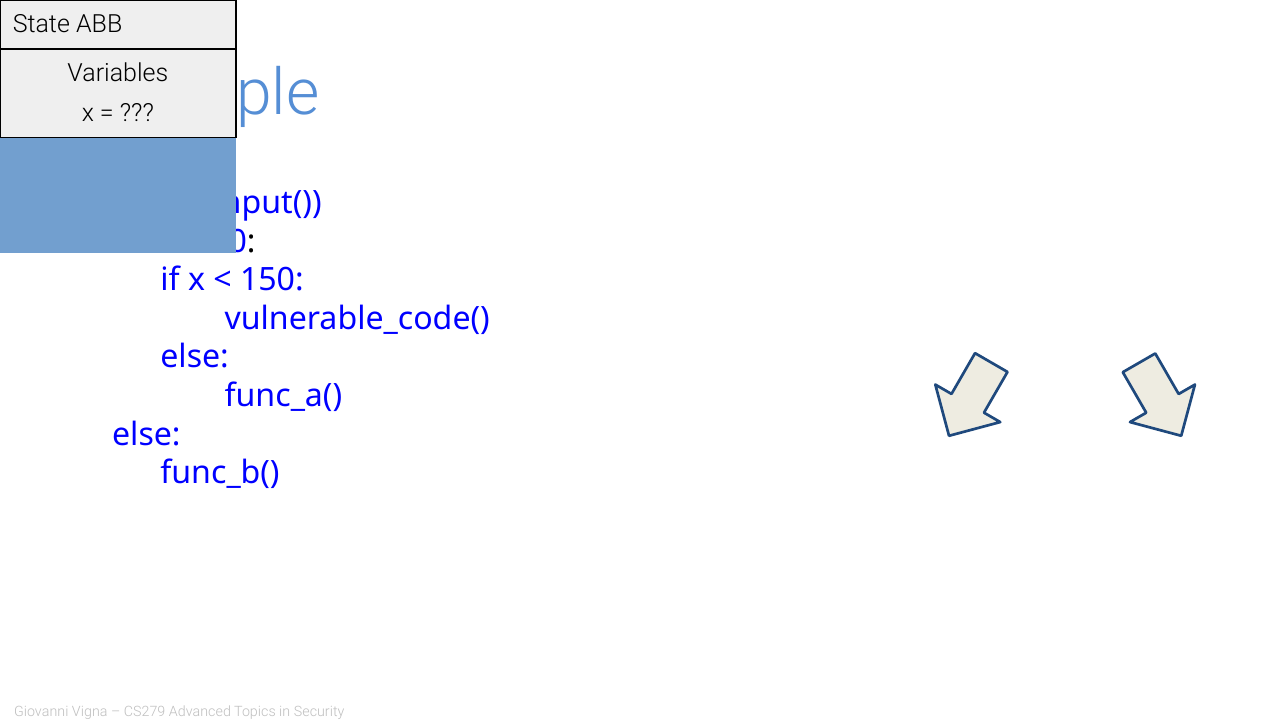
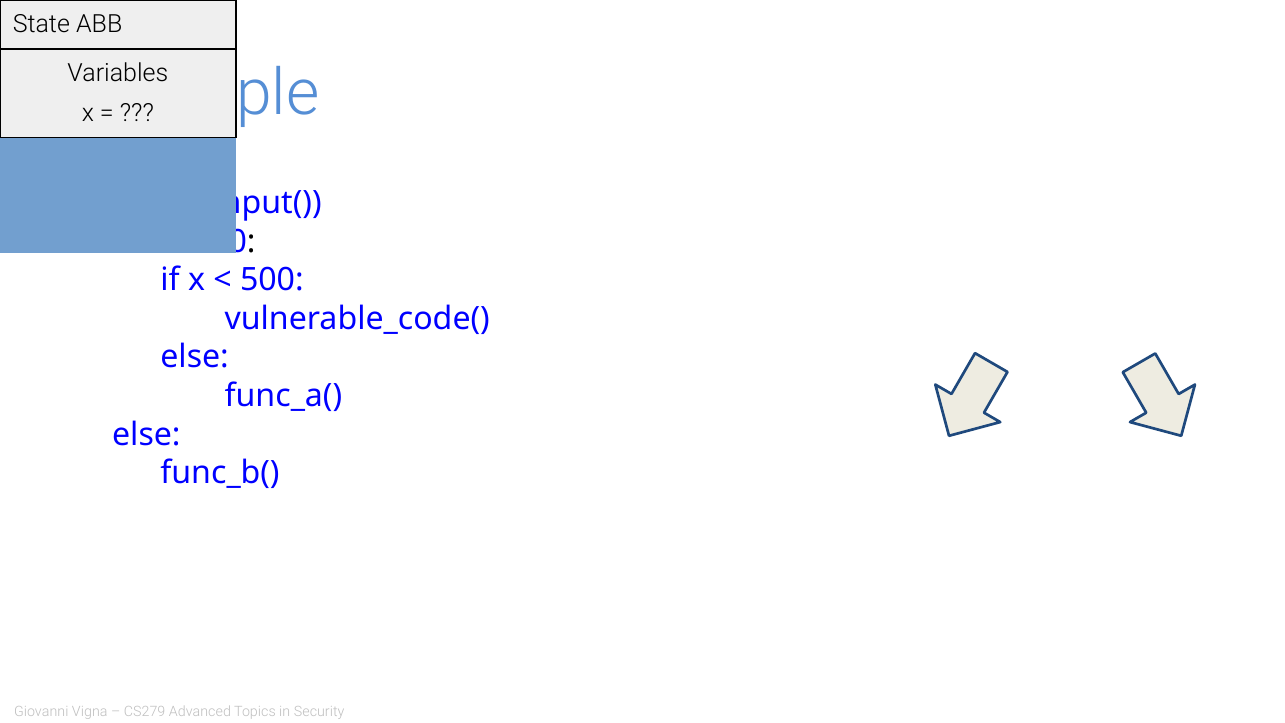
150: 150 -> 500 (272, 280)
